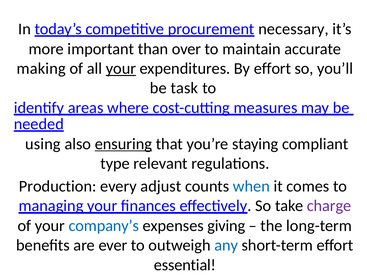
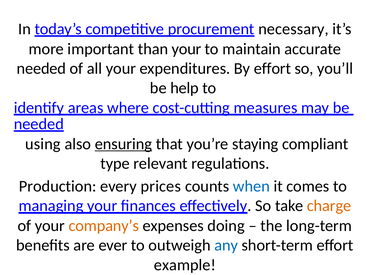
than over: over -> your (186, 49)
making: making -> needed (41, 69)
your underline: present -> none (121, 69)
task: task -> help (185, 88)
adjust: adjust -> prices (161, 186)
charge colour: purple -> orange (329, 206)
company’s colour: blue -> orange (104, 226)
giving: giving -> doing (226, 226)
essential: essential -> example (185, 265)
